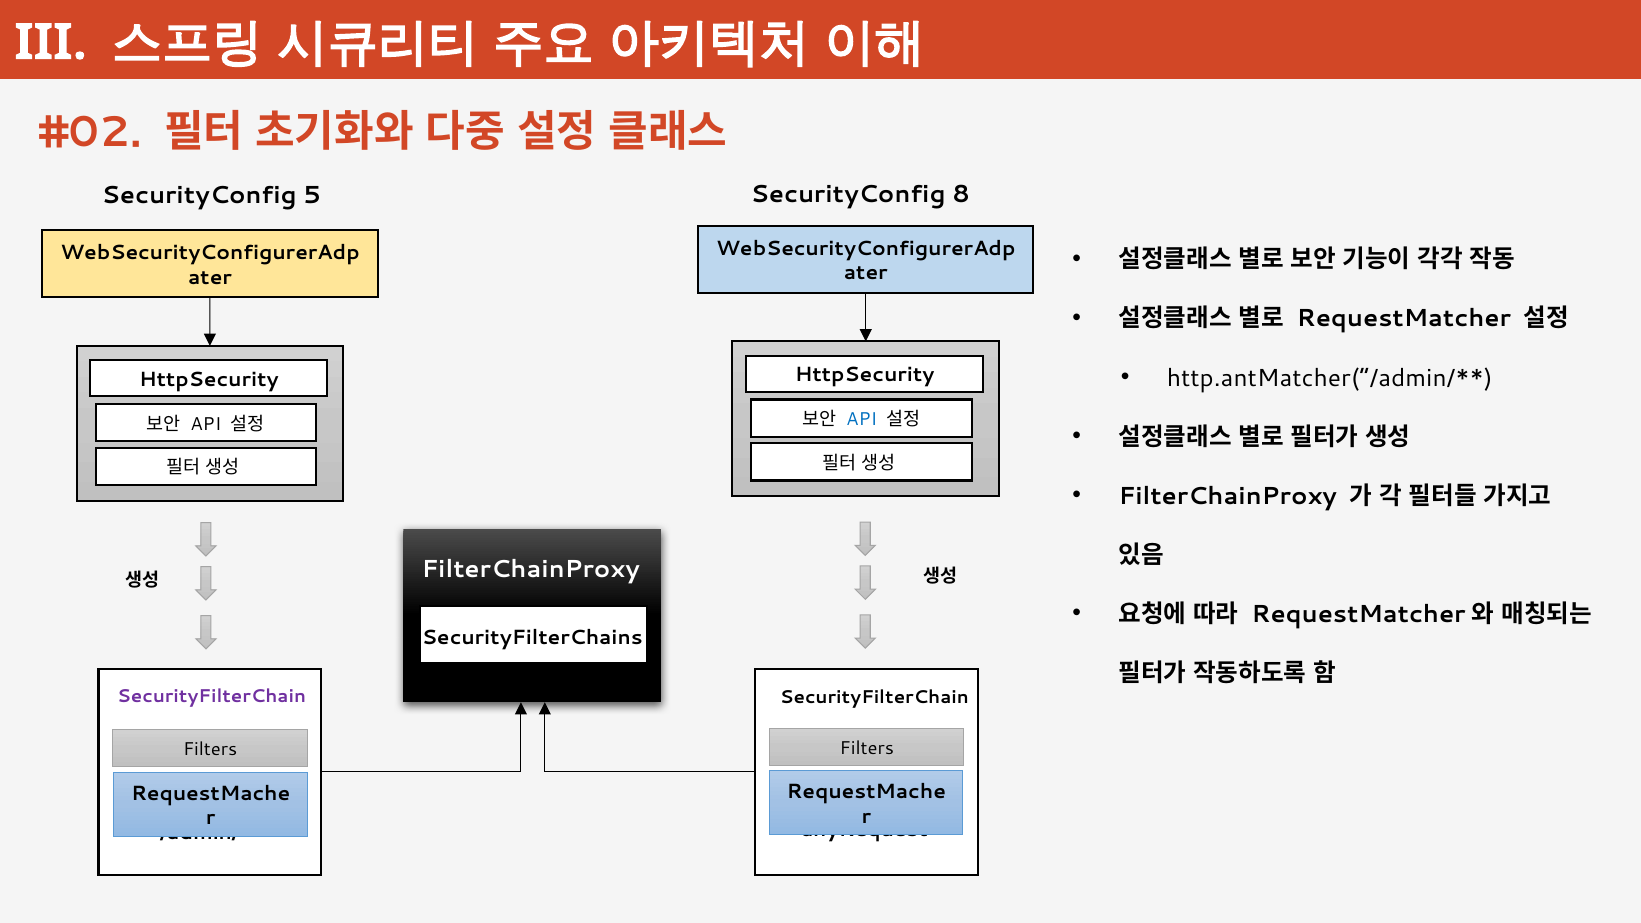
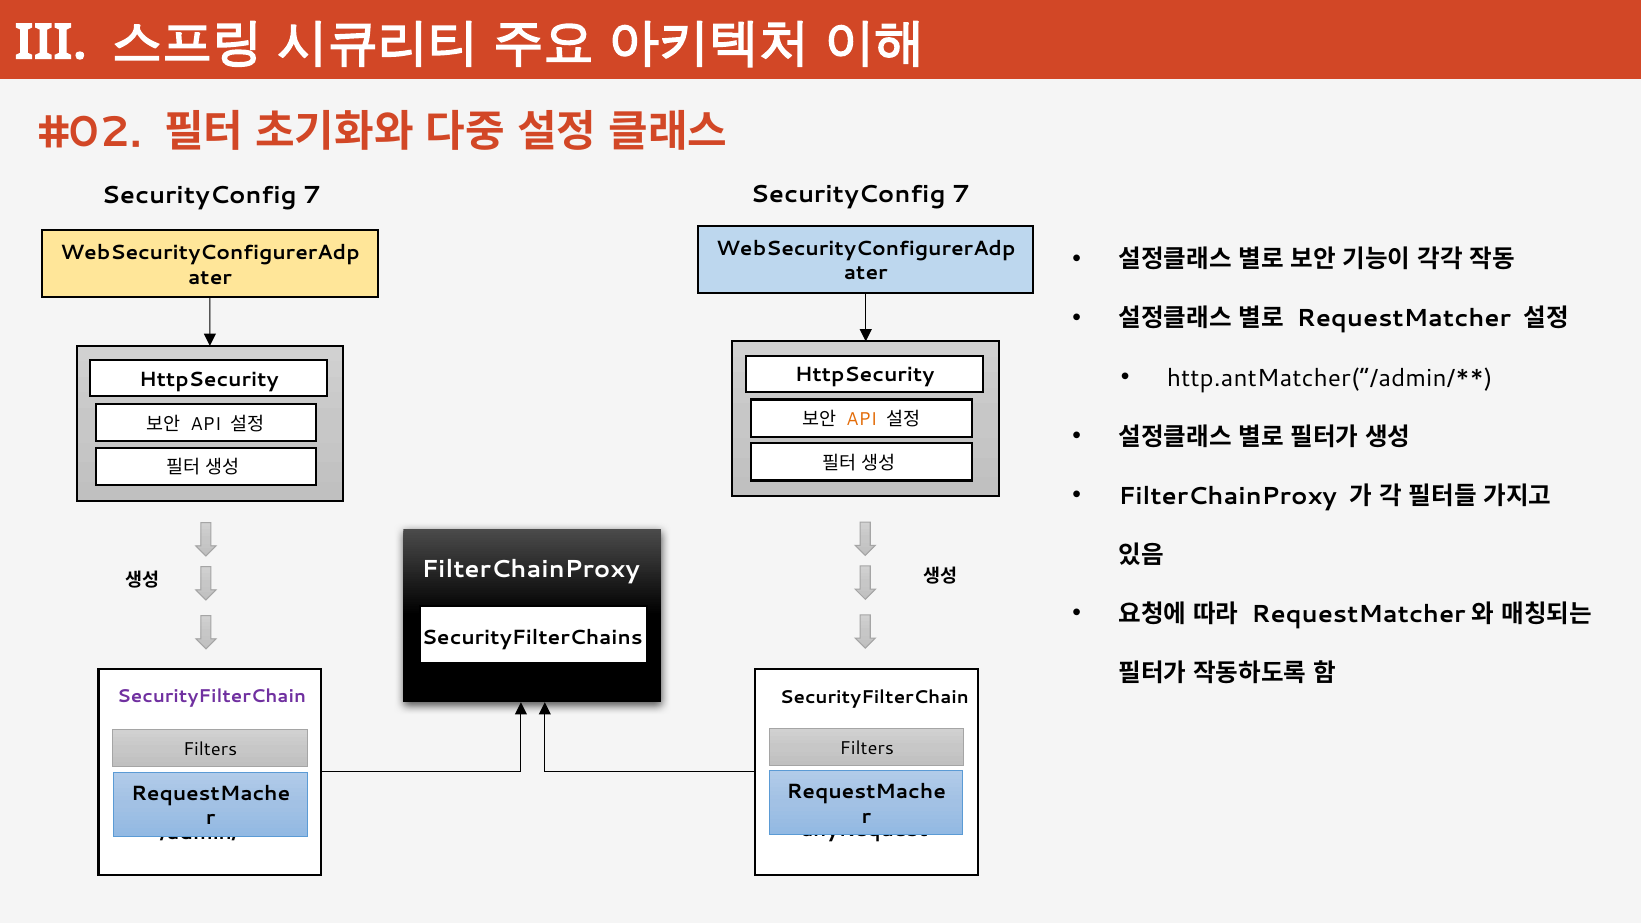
5: 5 -> 7 (312, 195)
8: 8 -> 7 (961, 194)
API colour: blue -> orange (862, 419)
